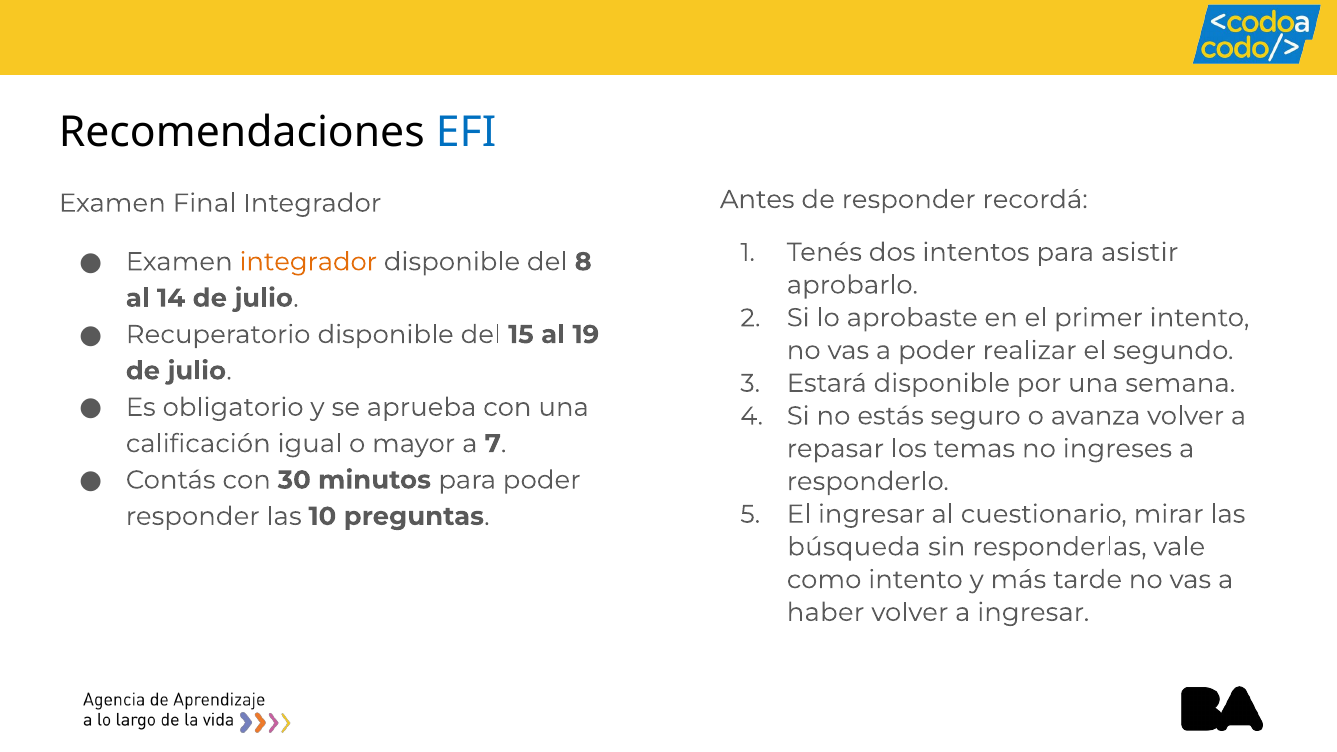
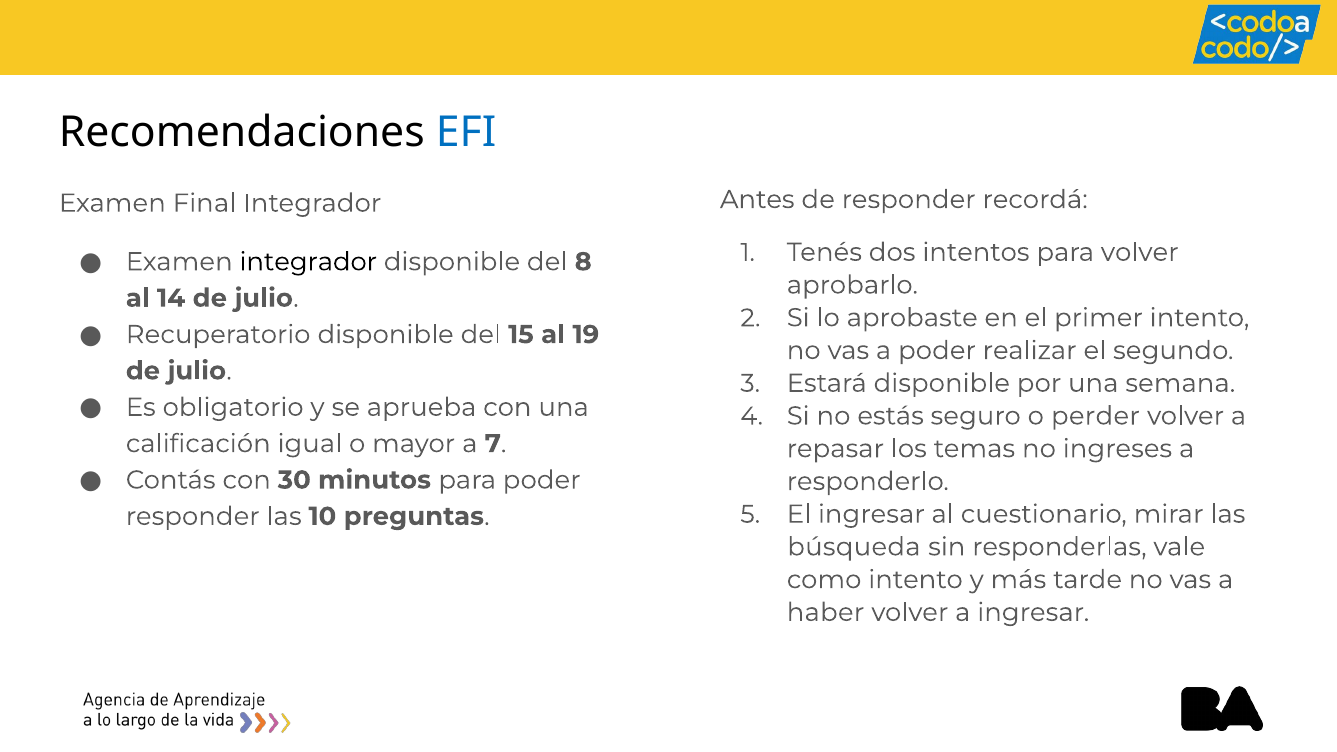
para asistir: asistir -> volver (1140, 252)
integrador colour: orange -> black (308, 262)
avanza: avanza -> perder (1095, 416)
